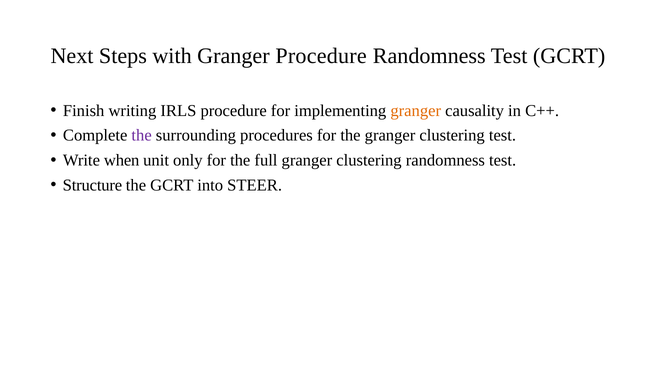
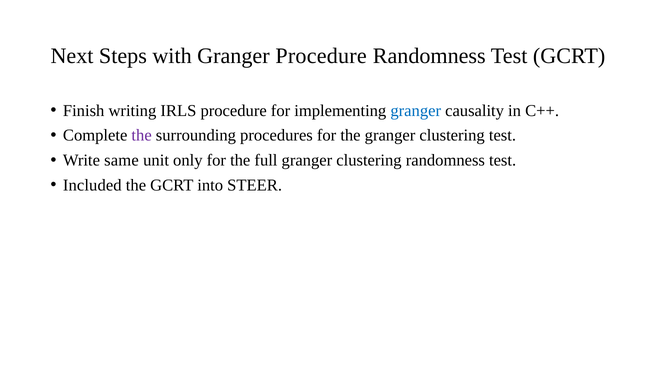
granger colour: orange -> blue (416, 111)
when: when -> same (122, 160)
Structure: Structure -> Included (92, 185)
